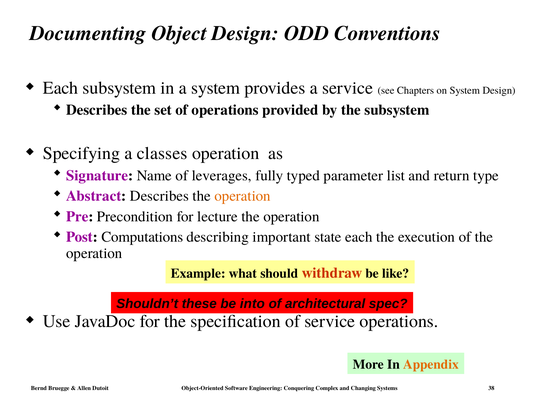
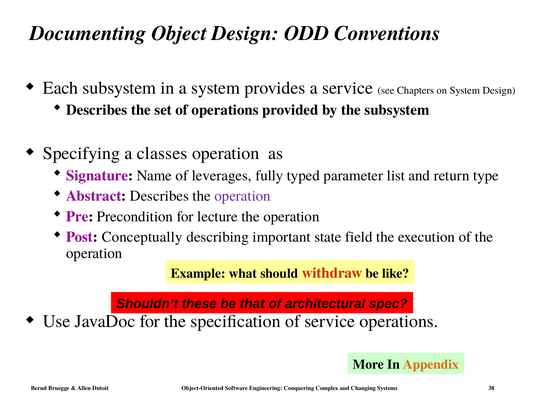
operation colour: orange -> purple (243, 196)
Computations: Computations -> Conceptually (142, 237)
state each: each -> field (359, 237)
into: into -> that (252, 304)
